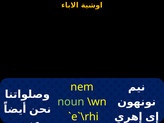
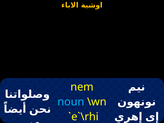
noun colour: light green -> light blue (71, 102)
